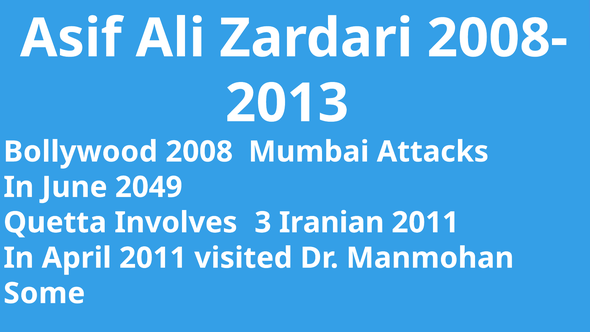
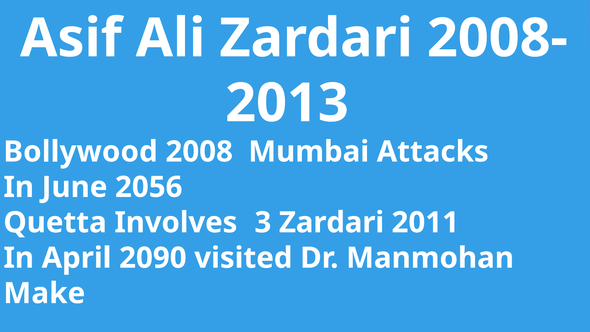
2049: 2049 -> 2056 (149, 187)
3 Iranian: Iranian -> Zardari (332, 223)
April 2011: 2011 -> 2090 (153, 258)
Some: Some -> Make (44, 293)
